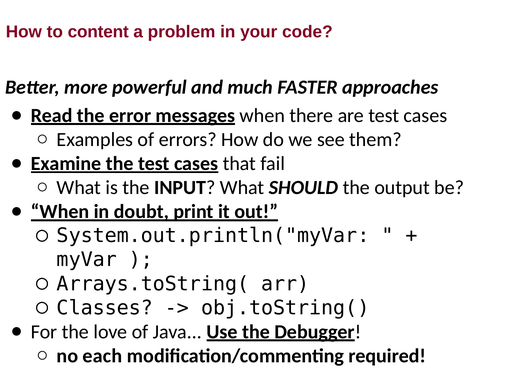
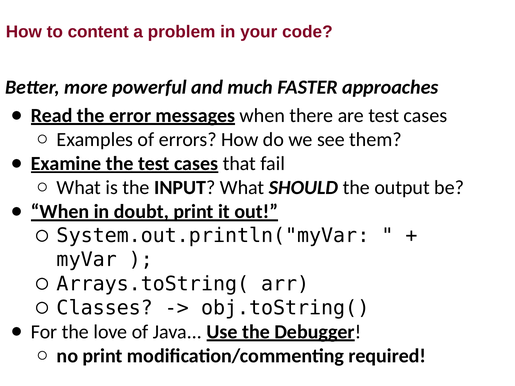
no each: each -> print (103, 356)
